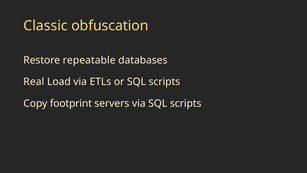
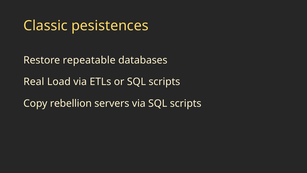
obfuscation: obfuscation -> pesistences (110, 26)
footprint: footprint -> rebellion (71, 103)
